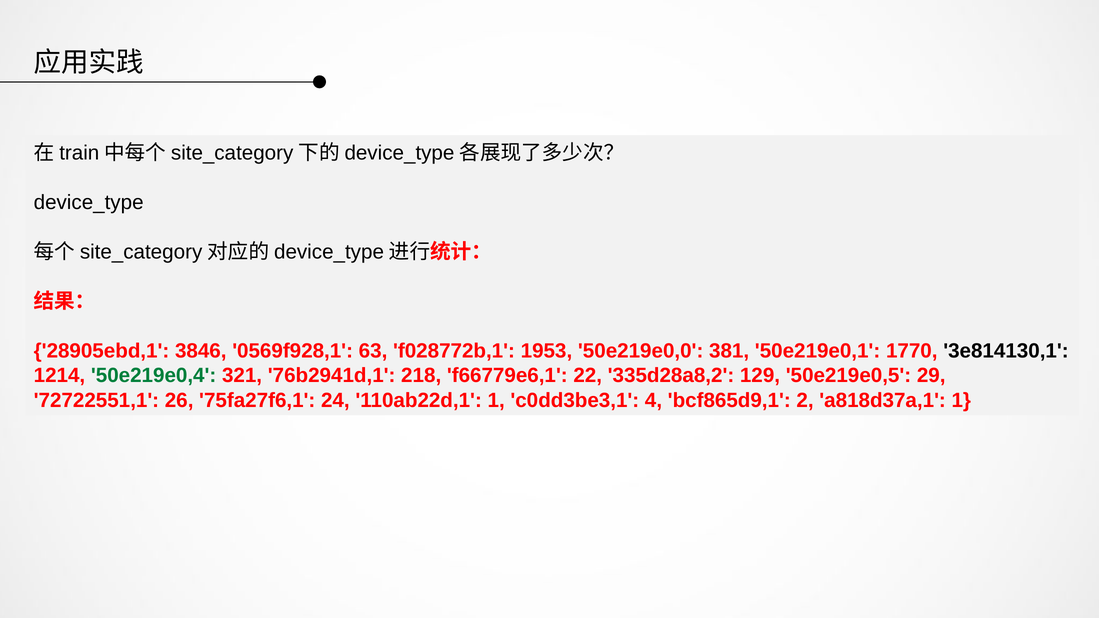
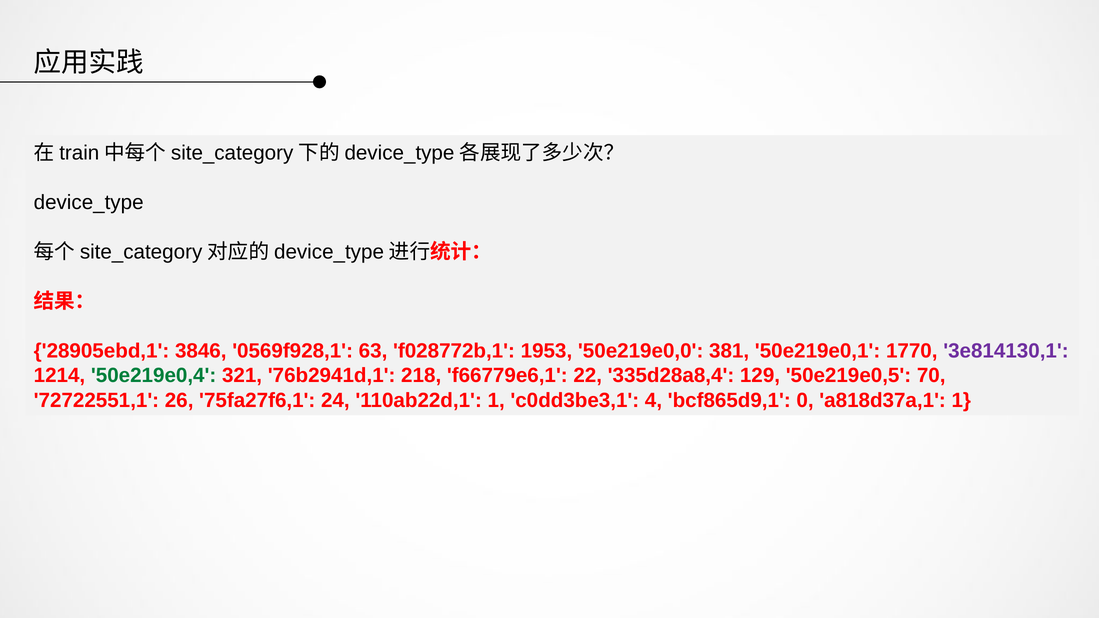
3e814130,1 colour: black -> purple (1006, 351)
335d28a8,2: 335d28a8,2 -> 335d28a8,4 (671, 376)
29: 29 -> 70 (931, 376)
2: 2 -> 0 (805, 400)
